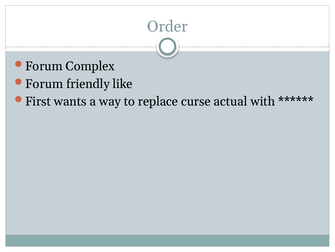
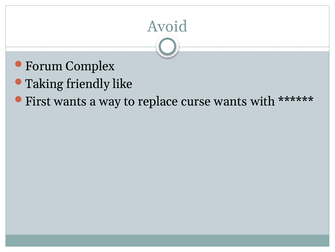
Order: Order -> Avoid (167, 26)
Forum: Forum -> Taking (44, 84)
curse actual: actual -> wants (231, 101)
